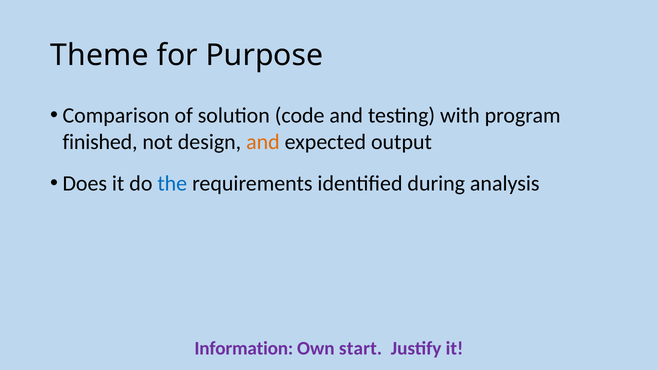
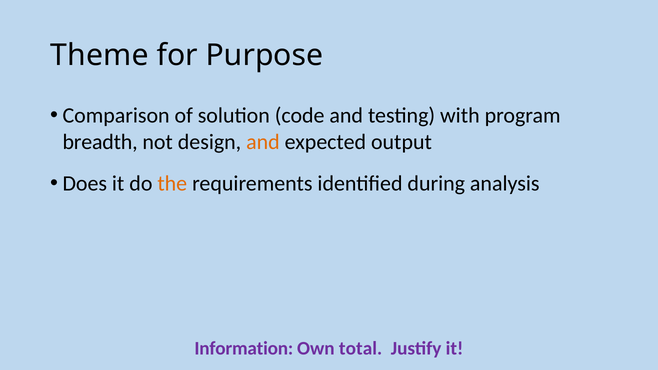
finished: finished -> breadth (100, 142)
the colour: blue -> orange (172, 183)
start: start -> total (361, 349)
